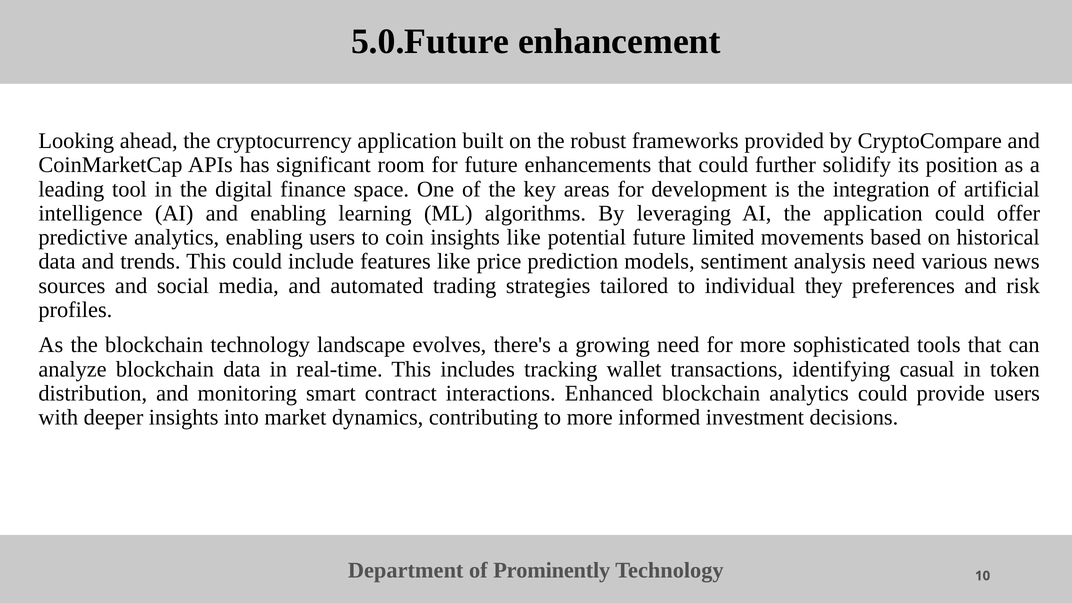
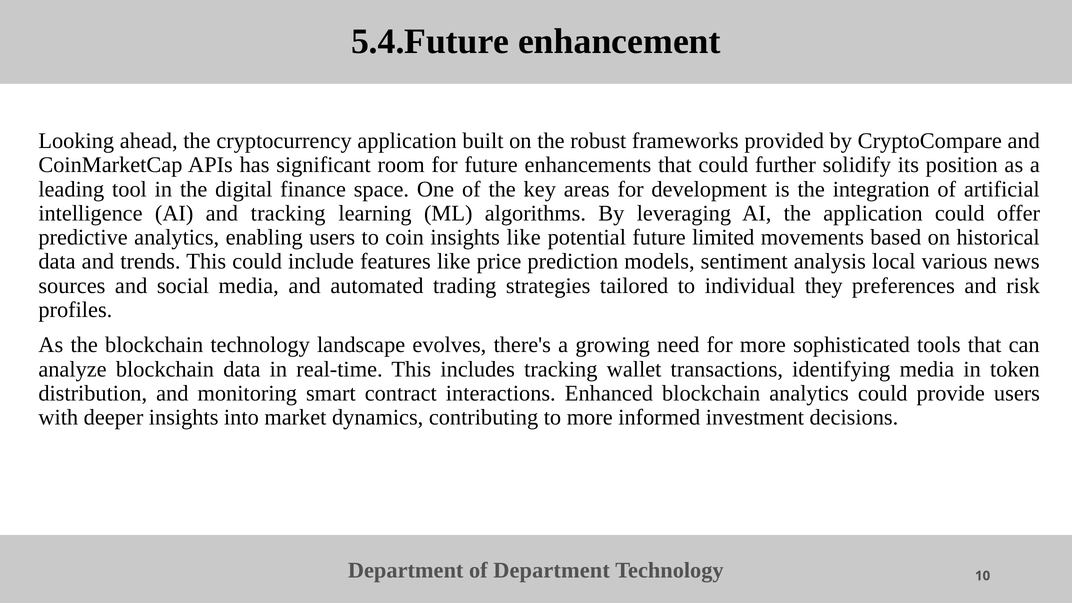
5.0.Future: 5.0.Future -> 5.4.Future (430, 42)
and enabling: enabling -> tracking (288, 213)
analysis need: need -> local (894, 262)
identifying casual: casual -> media (927, 369)
of Prominently: Prominently -> Department (552, 570)
